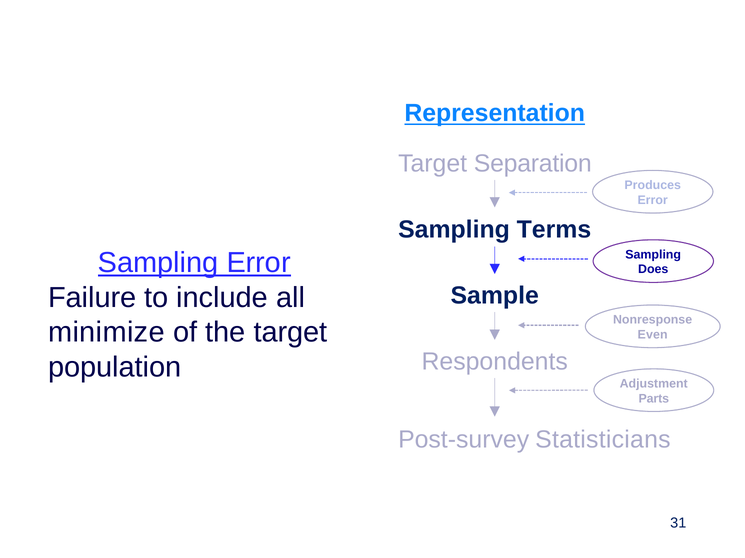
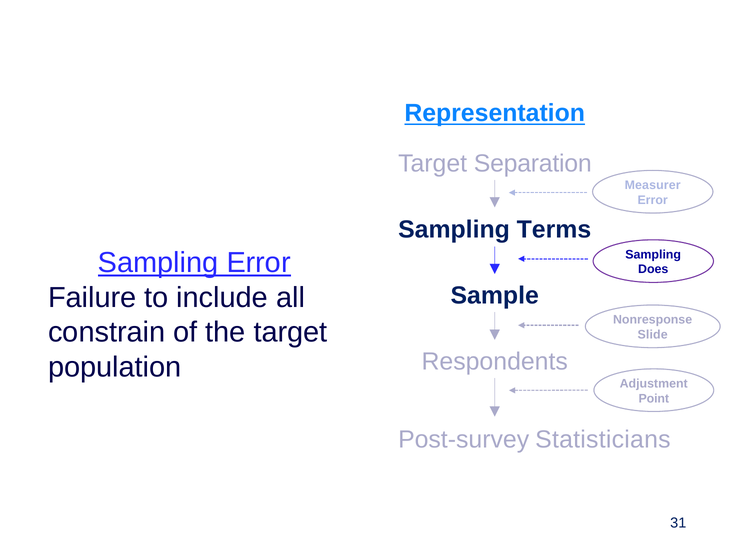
Produces: Produces -> Measurer (653, 185)
minimize: minimize -> constrain (107, 333)
Even: Even -> Slide (653, 335)
Parts: Parts -> Point (654, 399)
